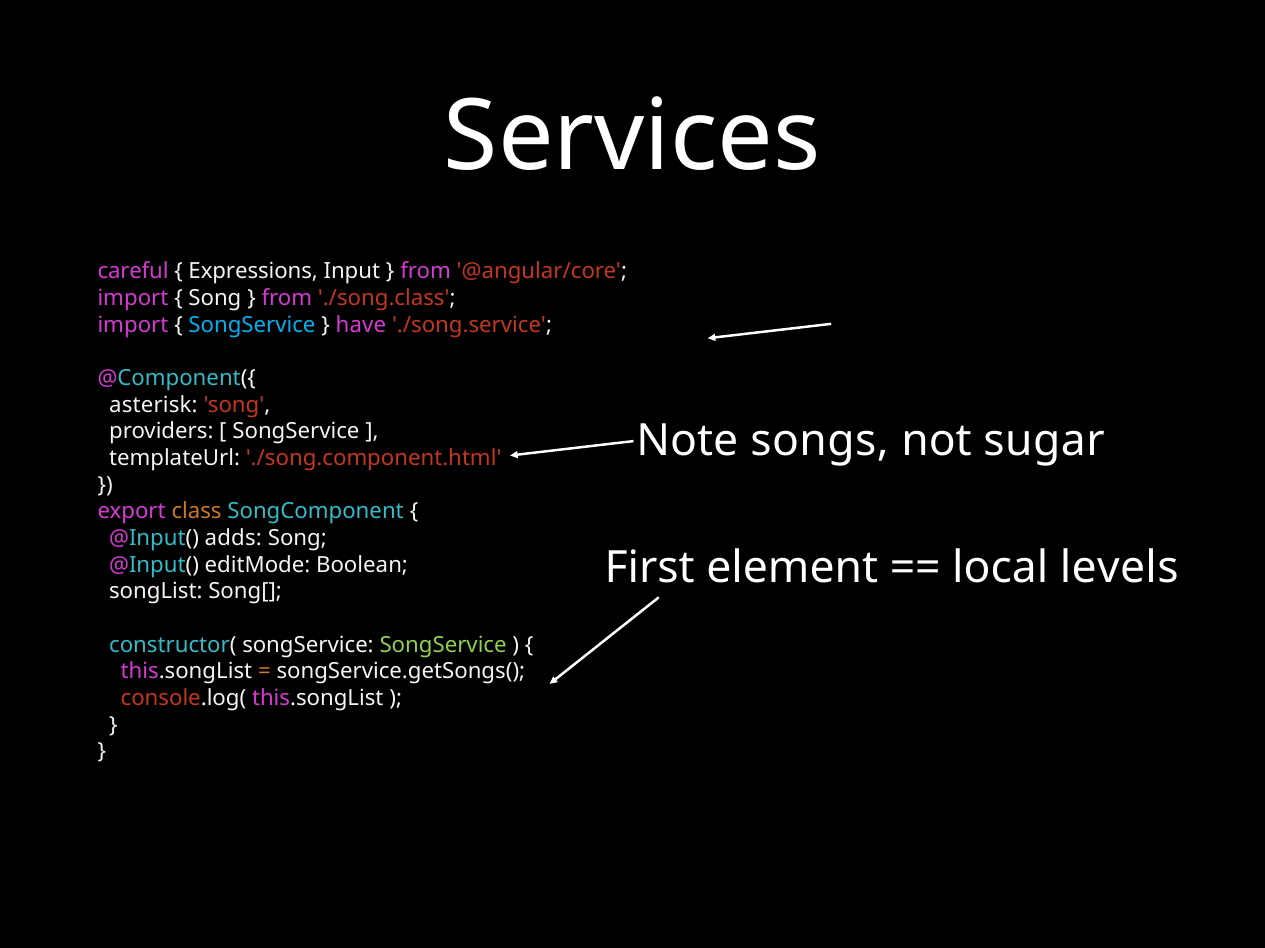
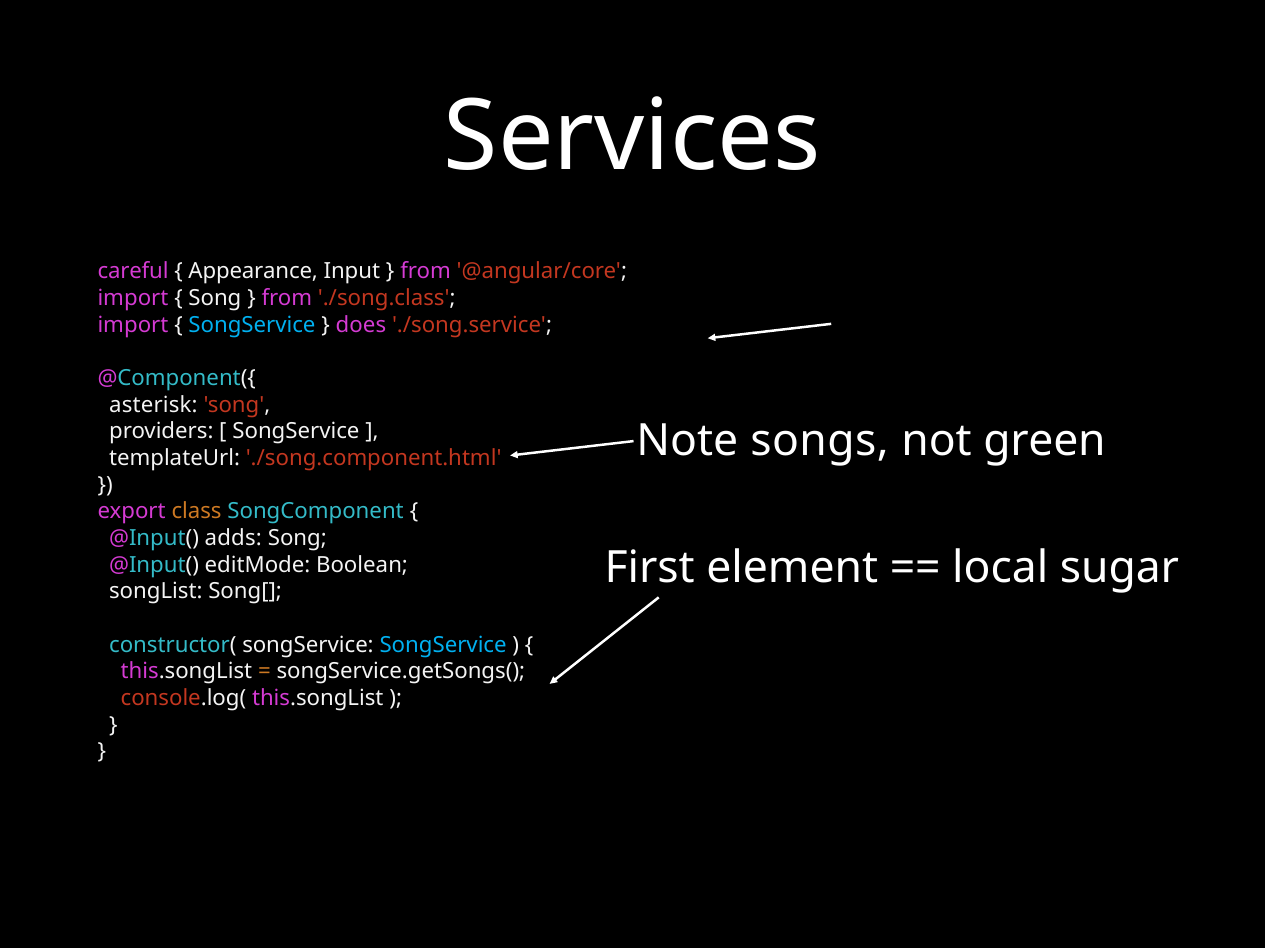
Expressions: Expressions -> Appearance (253, 272)
have: have -> does (361, 325)
sugar: sugar -> green (1044, 442)
levels: levels -> sugar (1119, 568)
SongService colour: light green -> light blue (443, 645)
